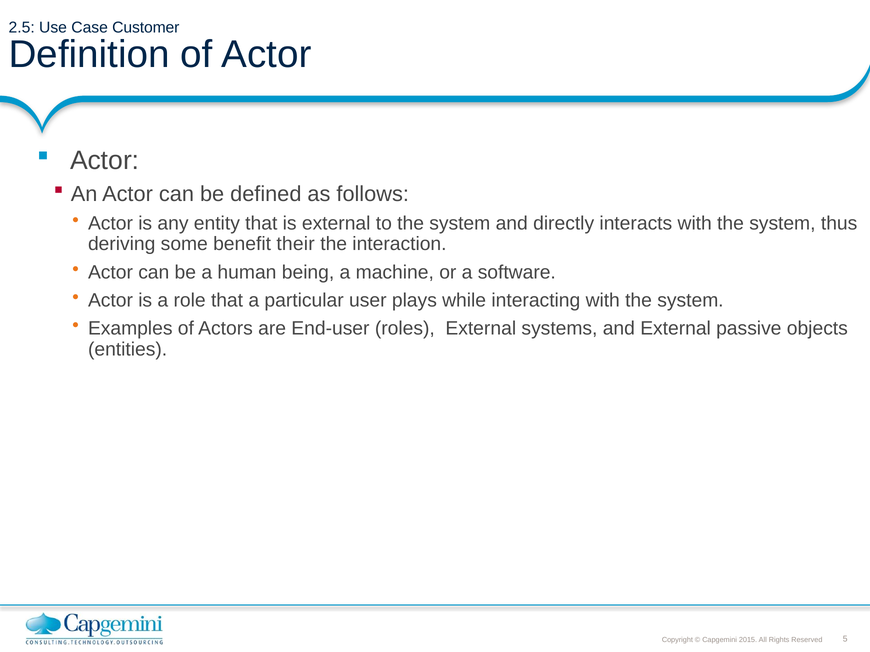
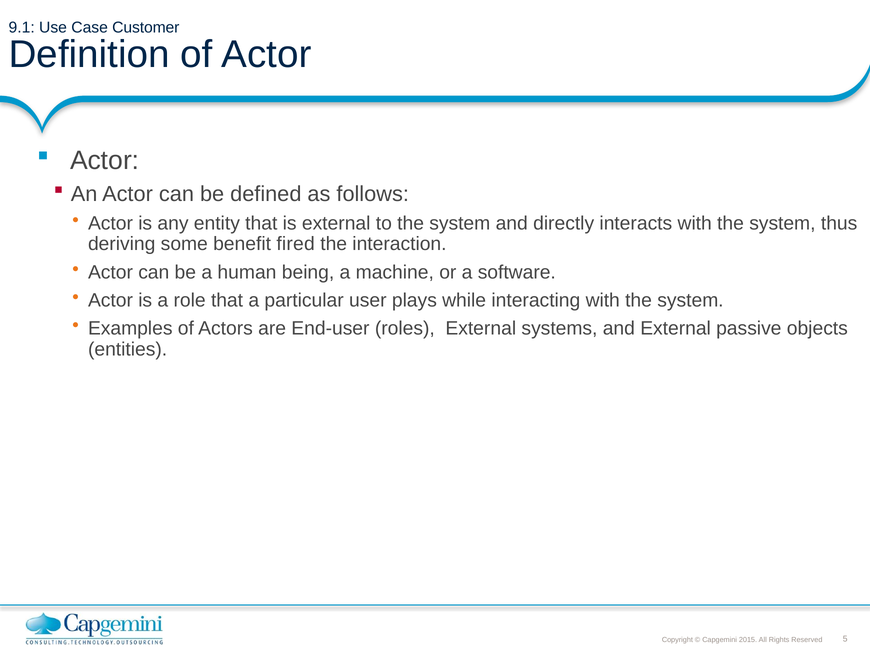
2.5: 2.5 -> 9.1 (22, 28)
their: their -> fired (296, 244)
